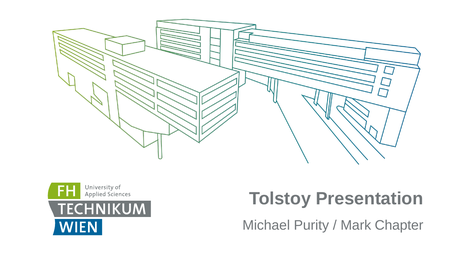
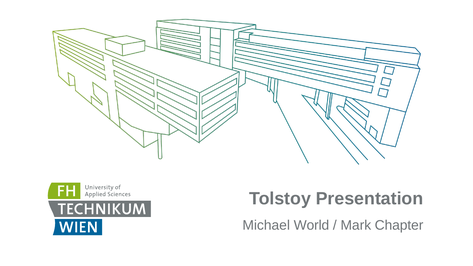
Purity: Purity -> World (311, 225)
